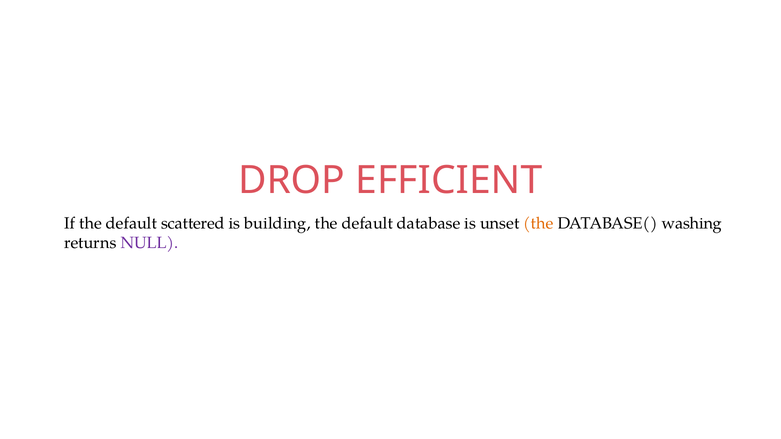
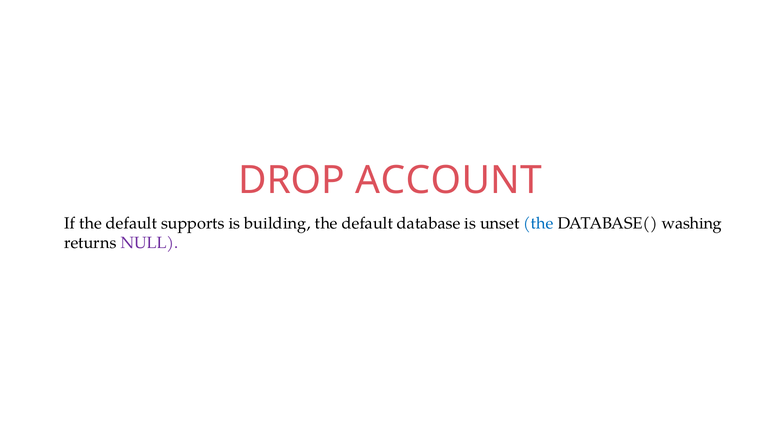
EFFICIENT: EFFICIENT -> ACCOUNT (449, 180)
scattered: scattered -> supports (193, 224)
the colour: orange -> blue (539, 224)
